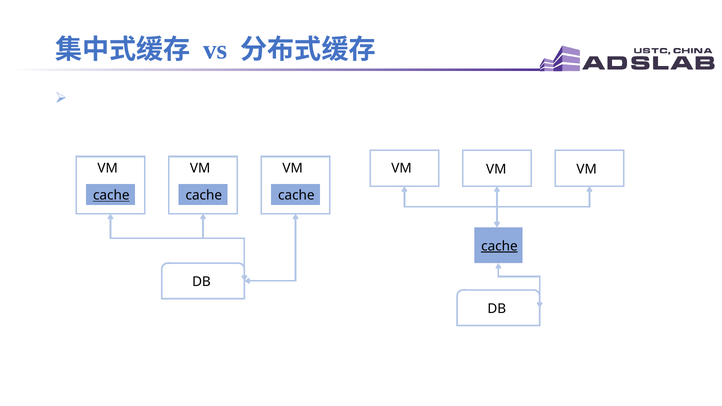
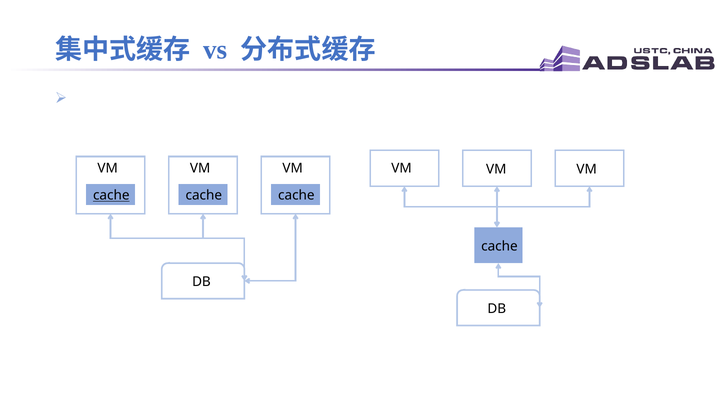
cache underline: present -> none (499, 246)
